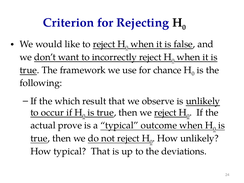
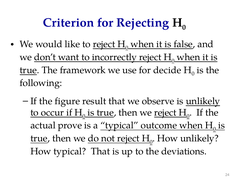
chance: chance -> decide (167, 70)
which: which -> figure (67, 101)
